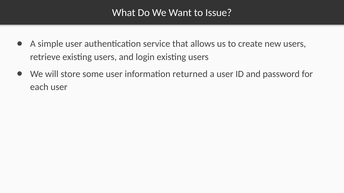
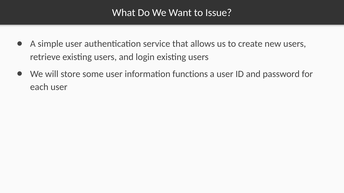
returned: returned -> functions (190, 74)
